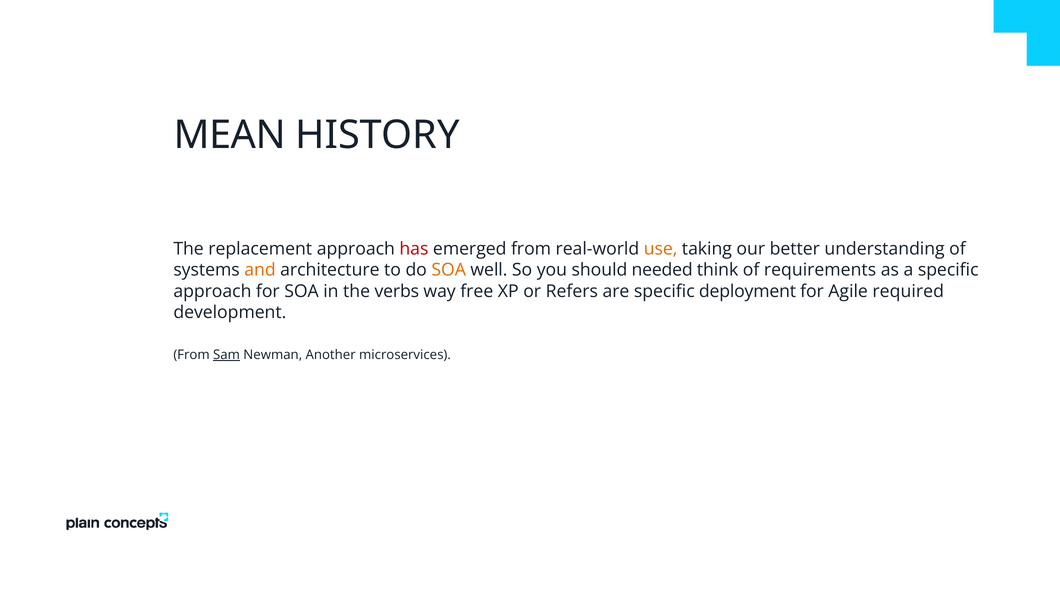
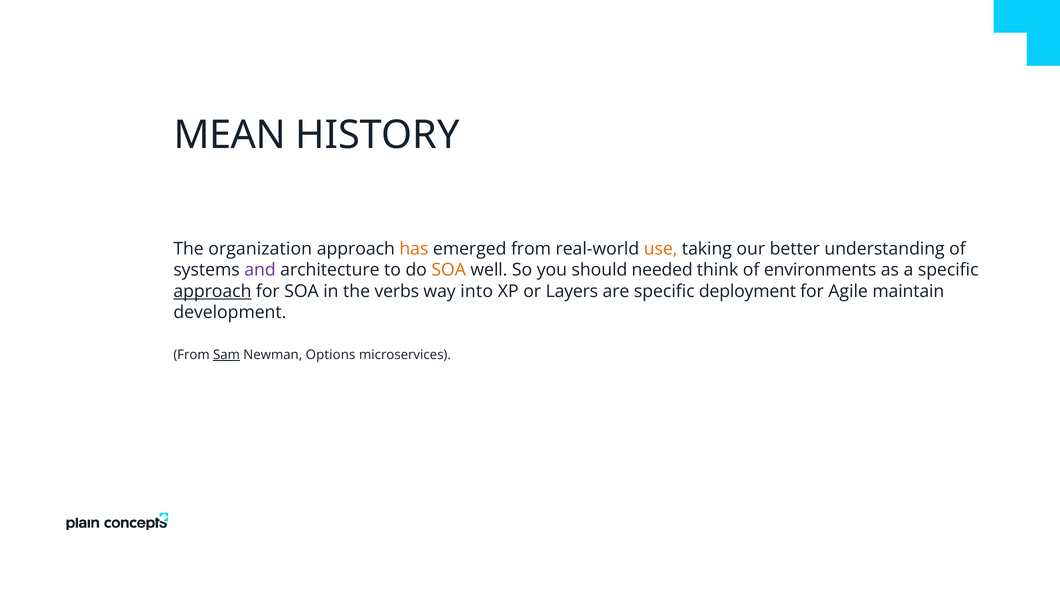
replacement: replacement -> organization (260, 249)
has colour: red -> orange (414, 249)
and colour: orange -> purple (260, 270)
requirements: requirements -> environments (820, 270)
approach underline: none -> present (212, 291)
free: free -> into (477, 291)
Refers: Refers -> Layers (572, 291)
required: required -> maintain (908, 291)
Another: Another -> Options (331, 355)
